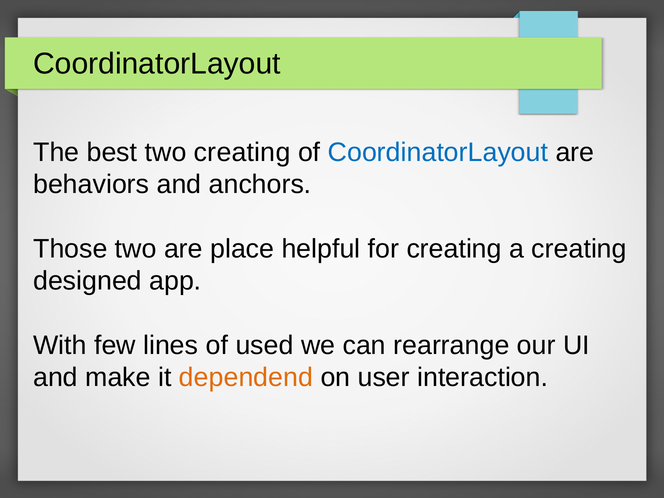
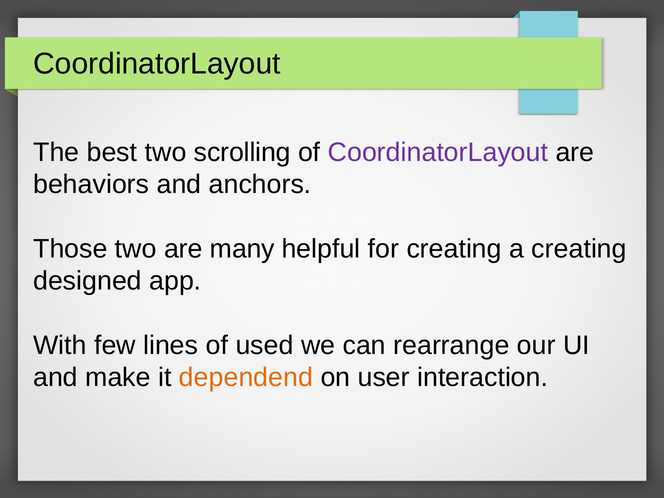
two creating: creating -> scrolling (242, 152)
CoordinatorLayout colour: blue -> purple (438, 152)
place: place -> many (242, 249)
